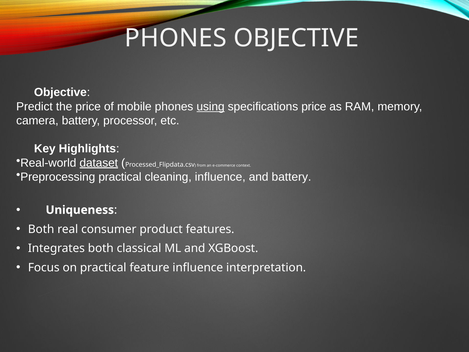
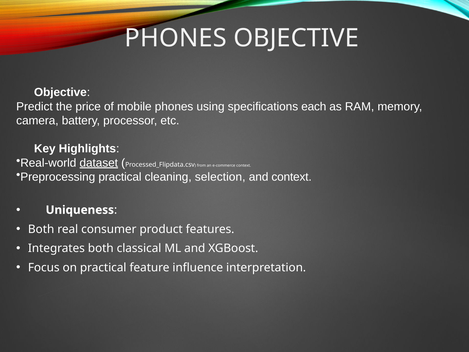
using underline: present -> none (211, 106)
specifications price: price -> each (314, 106)
cleaning influence: influence -> selection (220, 177)
and battery: battery -> context (292, 177)
